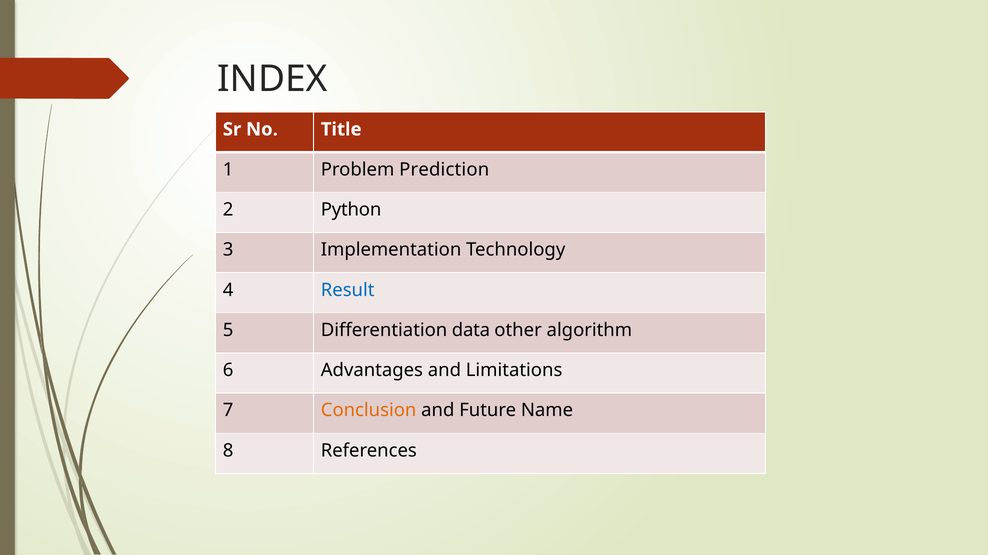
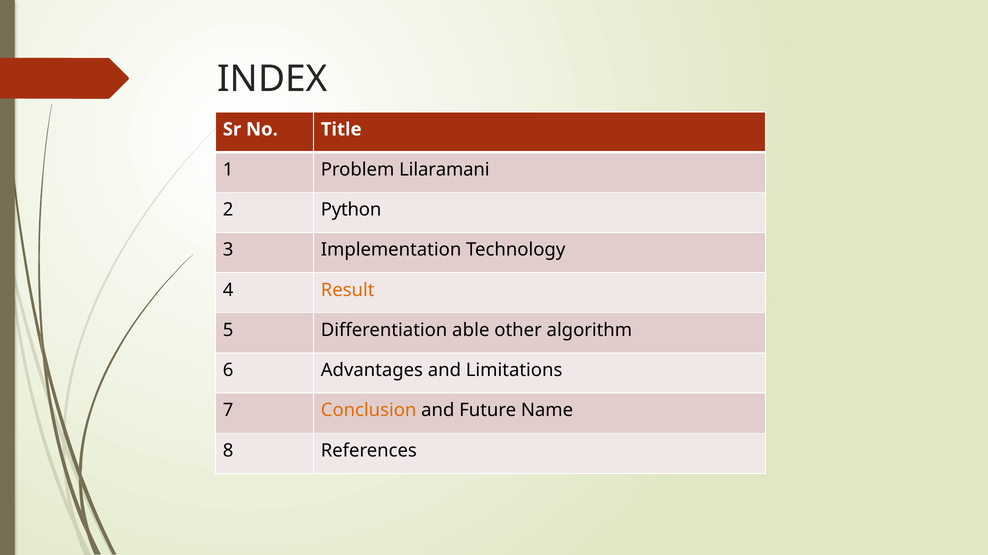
Prediction: Prediction -> Lilaramani (444, 170)
Result colour: blue -> orange (348, 290)
data: data -> able (471, 331)
